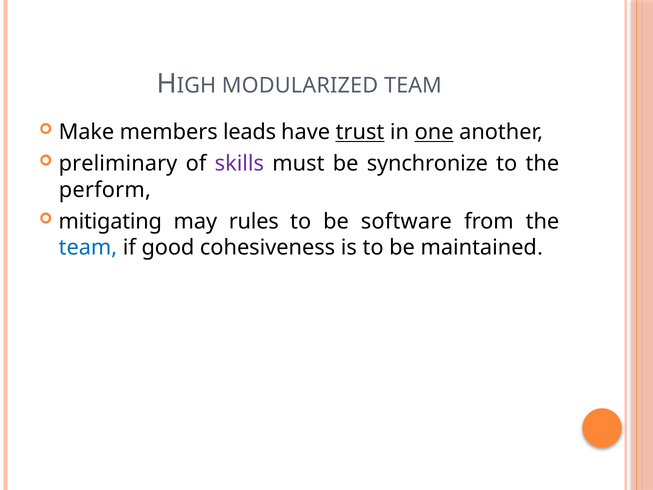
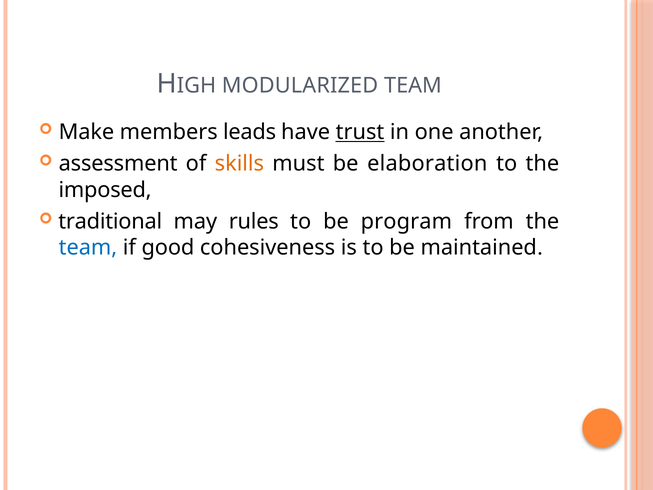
one underline: present -> none (434, 132)
preliminary: preliminary -> assessment (118, 164)
skills colour: purple -> orange (239, 164)
synchronize: synchronize -> elaboration (427, 164)
perform: perform -> imposed (105, 190)
mitigating: mitigating -> traditional (110, 221)
software: software -> program (406, 221)
